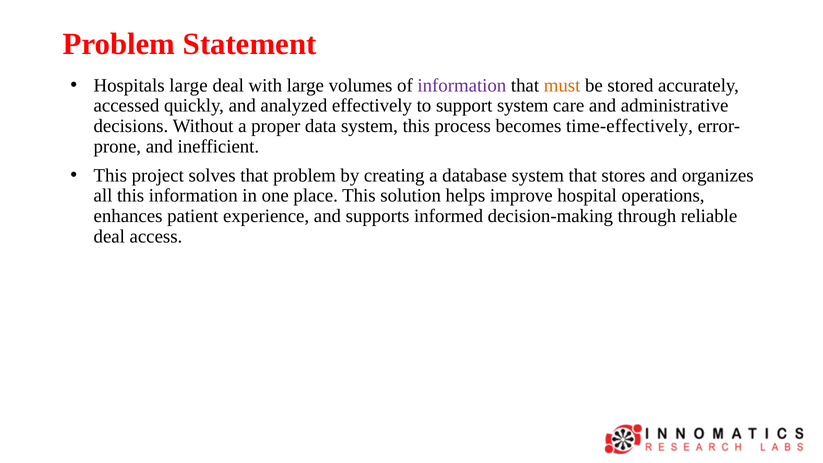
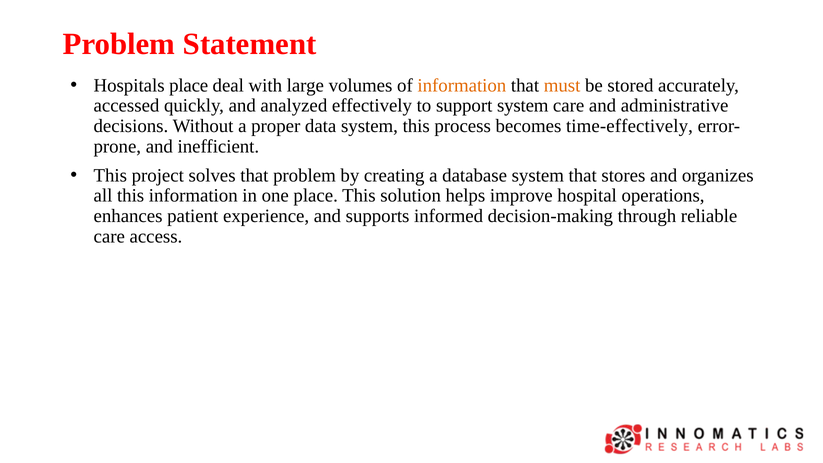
Hospitals large: large -> place (189, 85)
information colour: purple -> orange (462, 85)
deal: deal -> care (109, 236)
